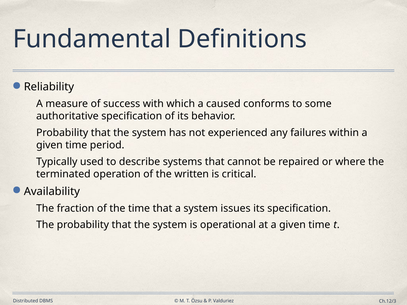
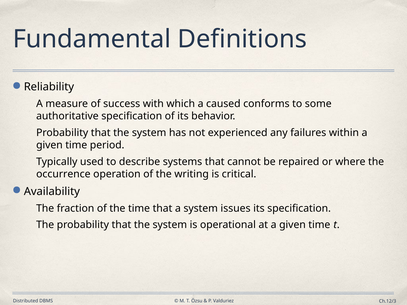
terminated: terminated -> occurrence (63, 174)
written: written -> writing (192, 174)
